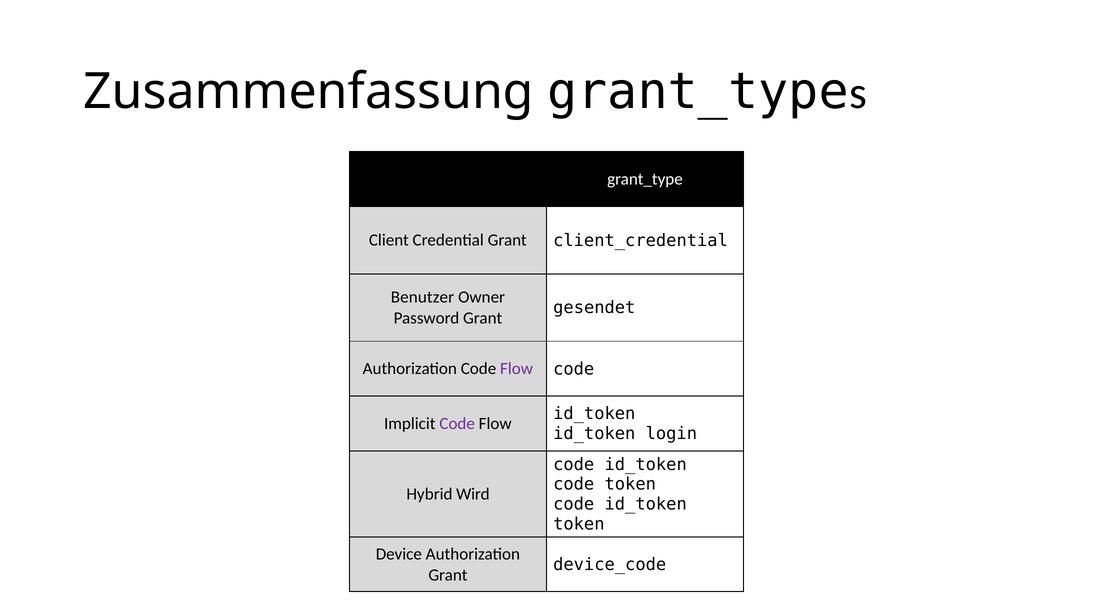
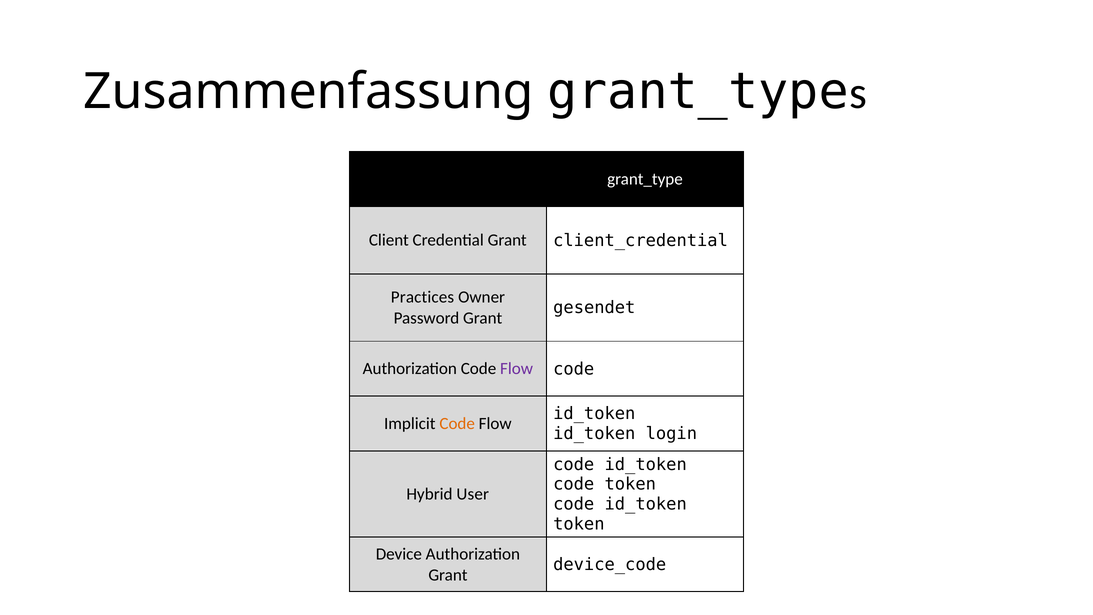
Benutzer: Benutzer -> Practices (422, 297)
Code colour: purple -> orange (457, 424)
Wird: Wird -> User (473, 494)
